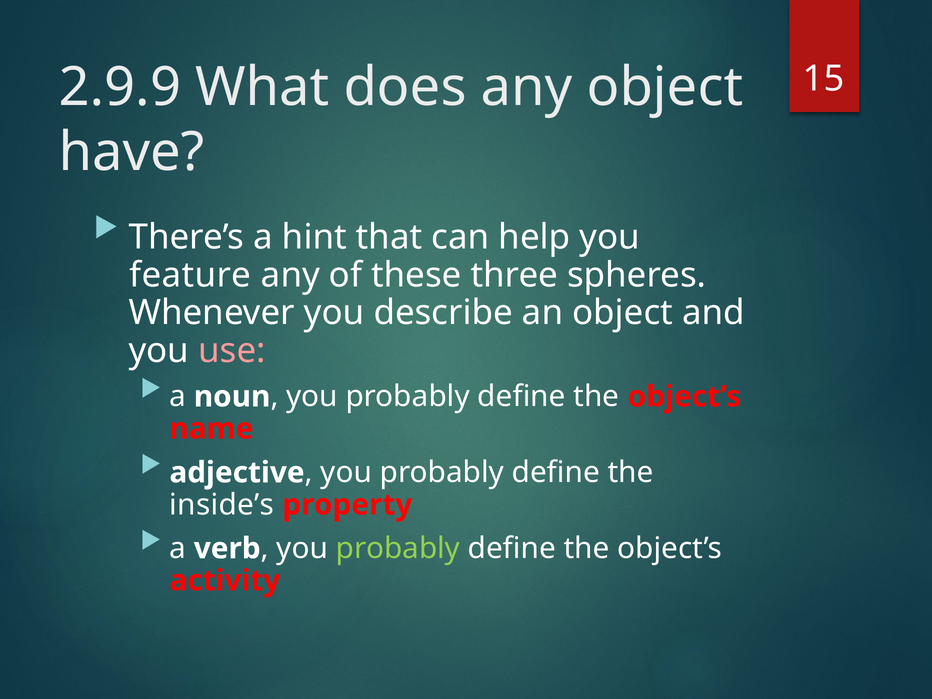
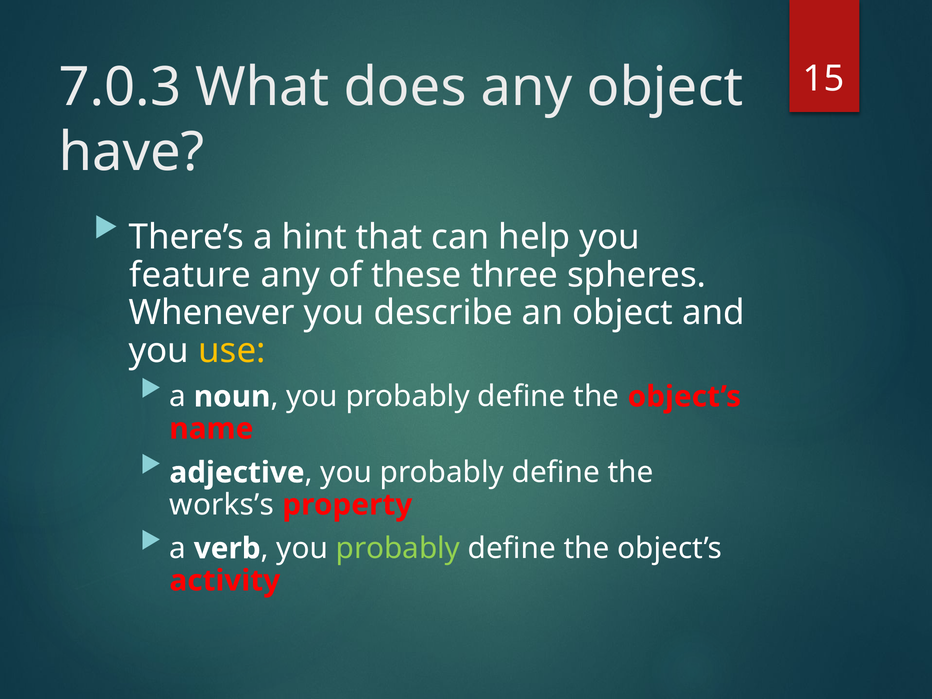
2.9.9: 2.9.9 -> 7.0.3 (120, 87)
use colour: pink -> yellow (232, 351)
inside’s: inside’s -> works’s (222, 505)
